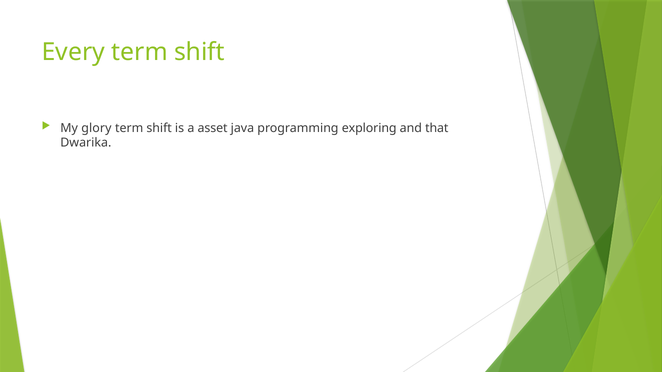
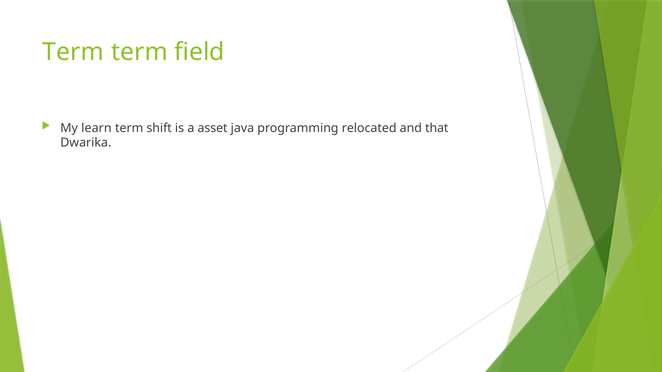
Every: Every -> Term (73, 52)
shift: shift -> field (199, 52)
glory: glory -> learn (96, 128)
exploring: exploring -> relocated (369, 128)
